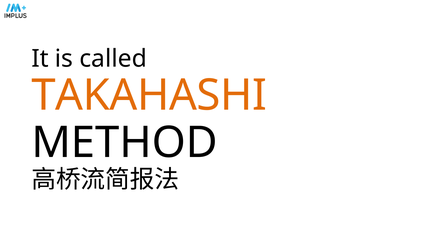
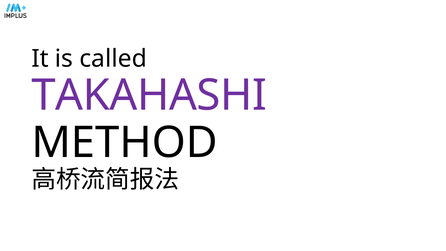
TAKAHASHI colour: orange -> purple (149, 95)
